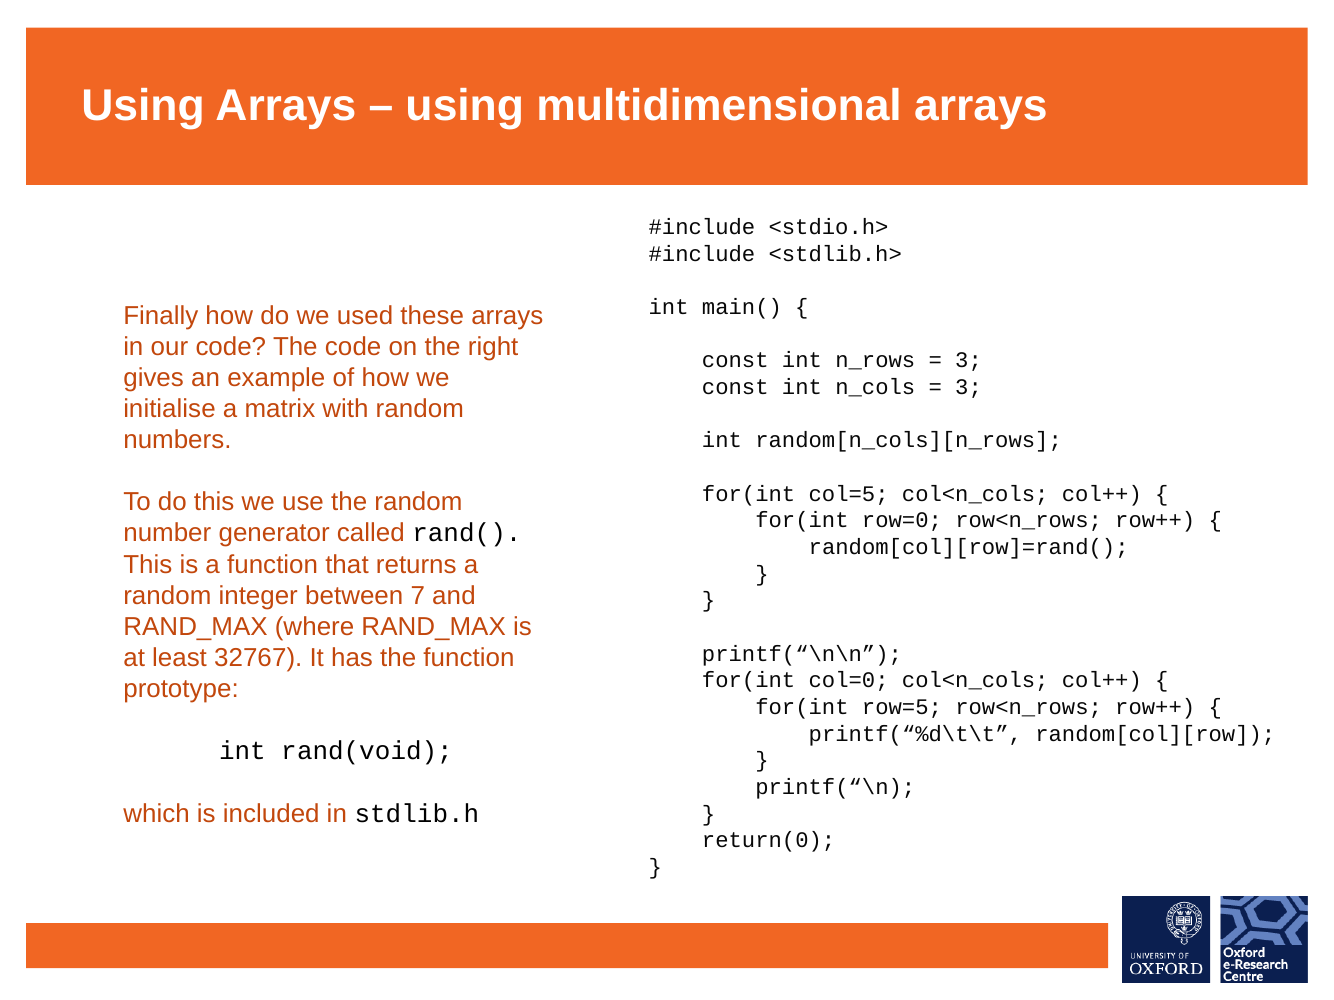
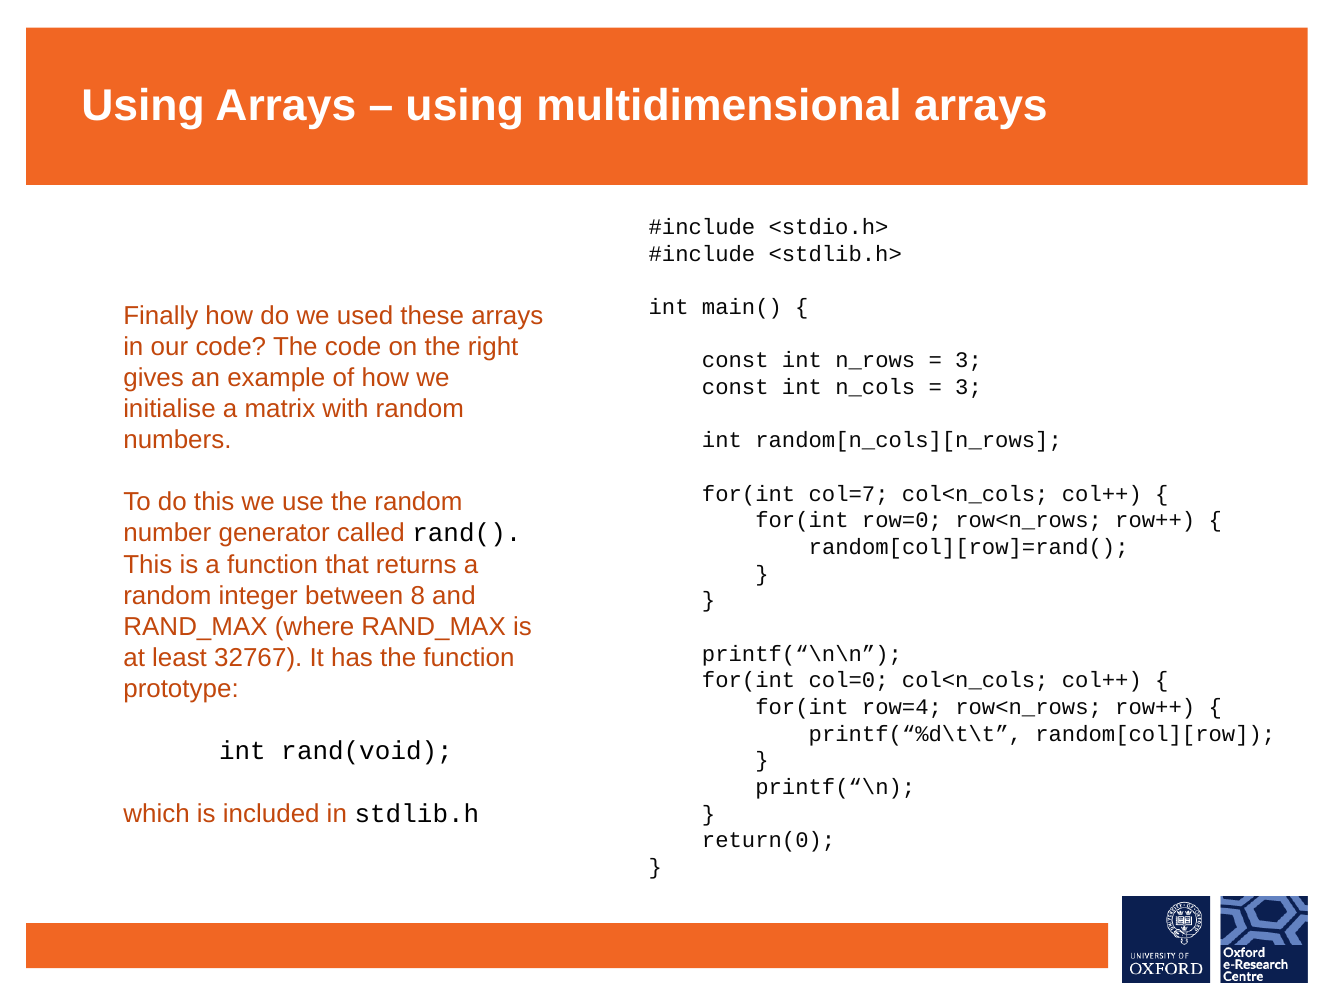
col=5: col=5 -> col=7 (849, 494)
7: 7 -> 8 (418, 596)
row=5: row=5 -> row=4 (902, 707)
